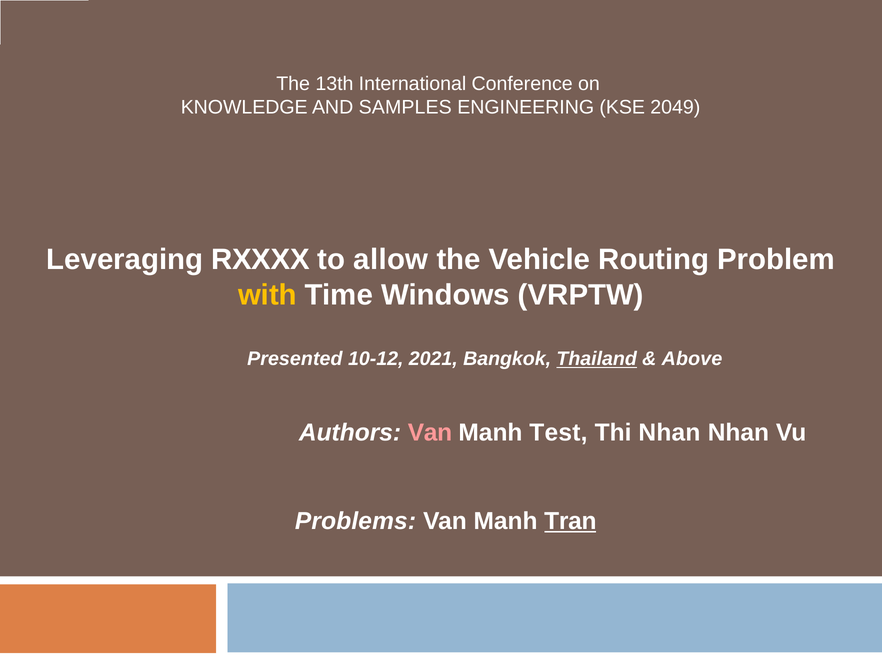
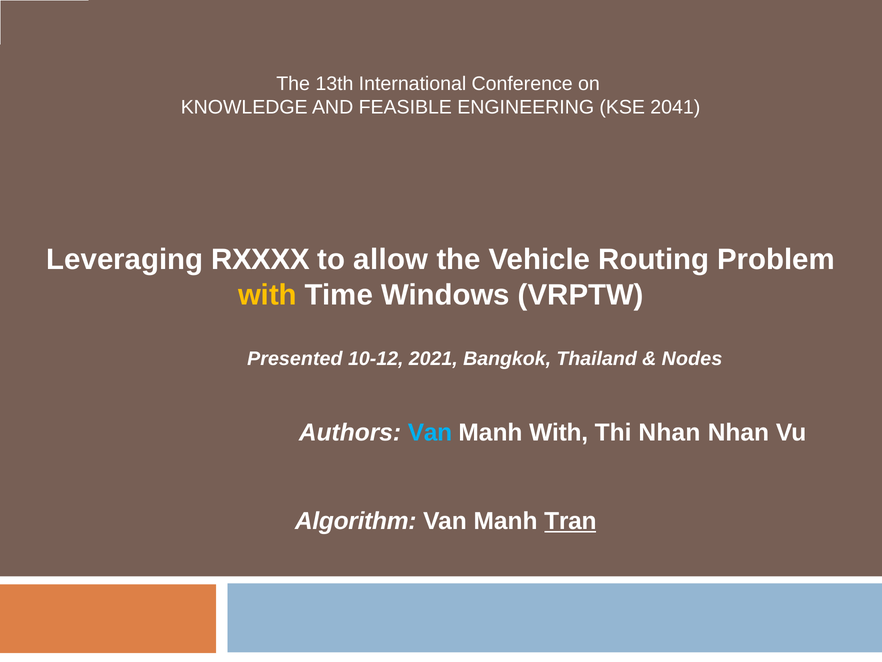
SAMPLES: SAMPLES -> FEASIBLE (405, 107)
2049: 2049 -> 2041 (675, 107)
Thailand underline: present -> none (597, 359)
Above: Above -> Nodes (692, 359)
Van colour: pink -> light blue (430, 432)
Manh Test: Test -> With (559, 432)
Problems: Problems -> Algorithm (356, 521)
